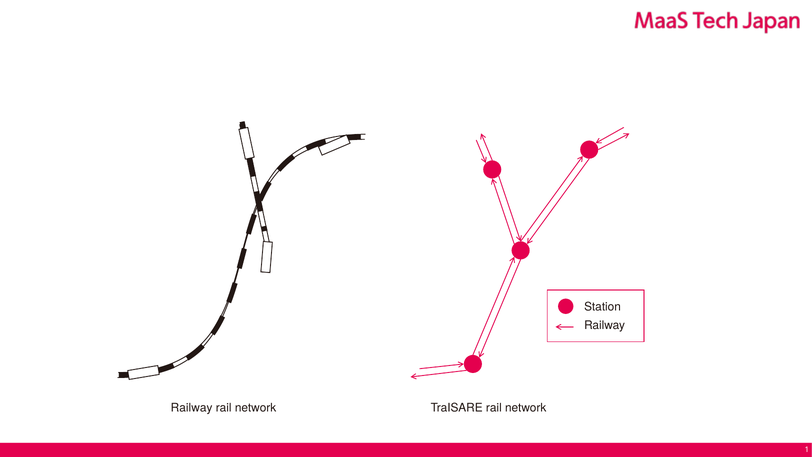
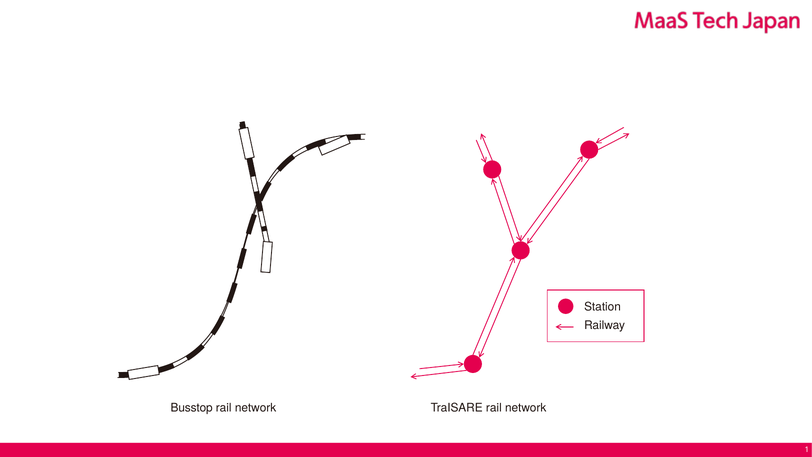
Railway: Railway -> Busstop (192, 408)
